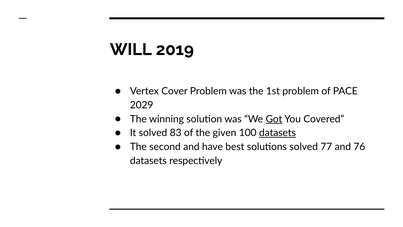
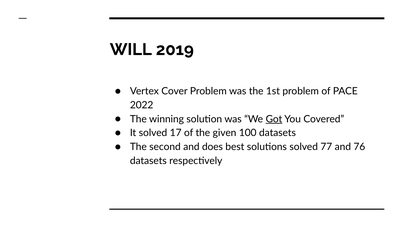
2029: 2029 -> 2022 (142, 105)
83: 83 -> 17 (176, 133)
datasets underline: present -> none (277, 133)
have: have -> does (212, 147)
